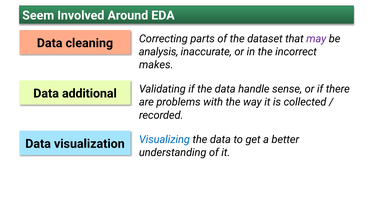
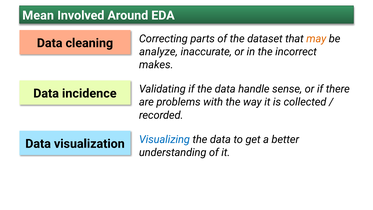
Seem: Seem -> Mean (38, 15)
may colour: purple -> orange (316, 39)
analysis: analysis -> analyze (158, 52)
additional: additional -> incidence (89, 93)
